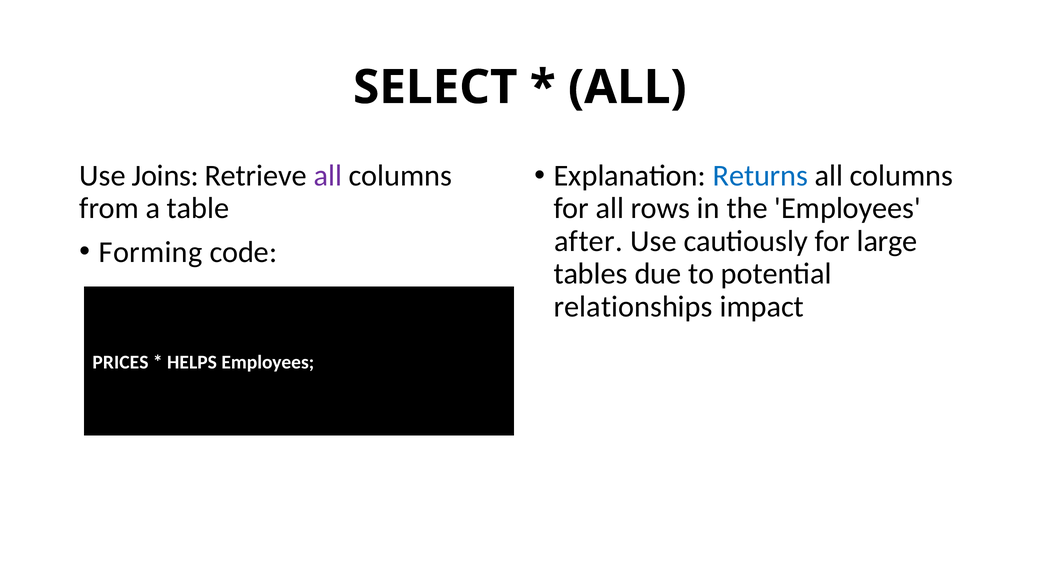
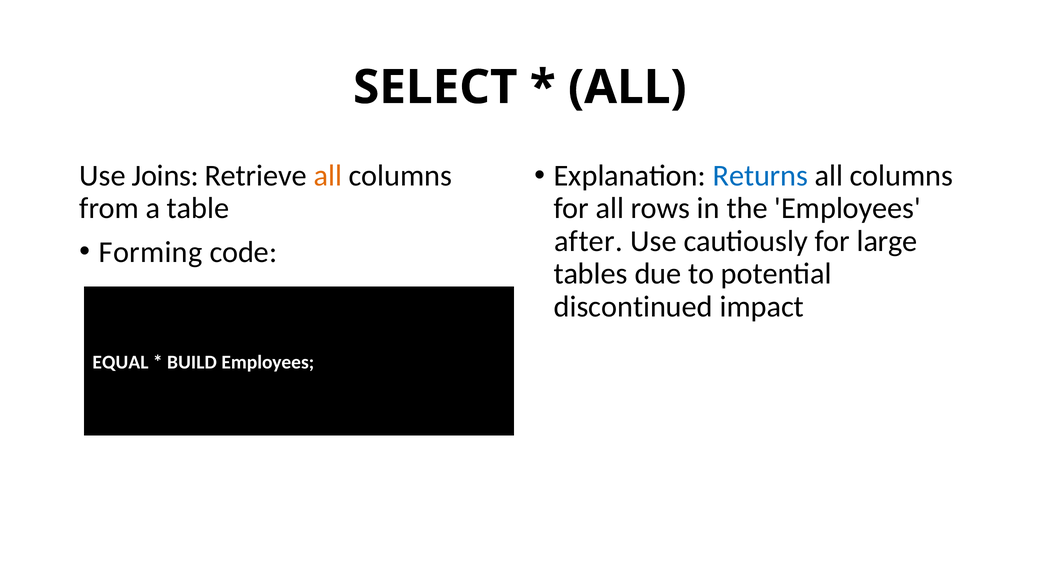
all colour: purple -> orange (328, 176)
relationships: relationships -> discontinued (633, 307)
PRICES: PRICES -> EQUAL (120, 362)
HELPS: HELPS -> BUILD (192, 362)
